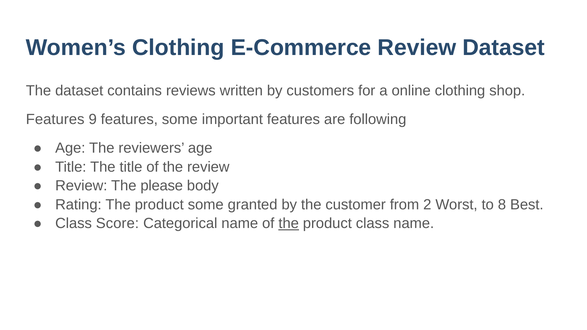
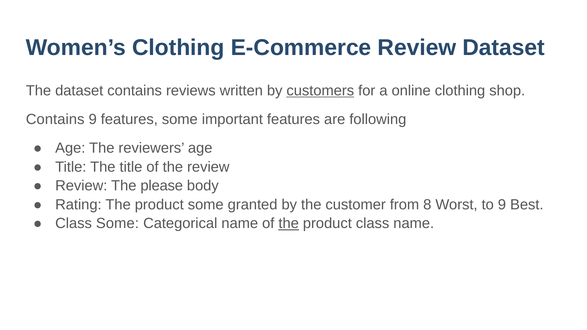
customers underline: none -> present (320, 91)
Features: Features -> Contains (55, 119)
2: 2 -> 8 (427, 205)
to 8: 8 -> 9 (502, 205)
Class Score: Score -> Some (117, 224)
